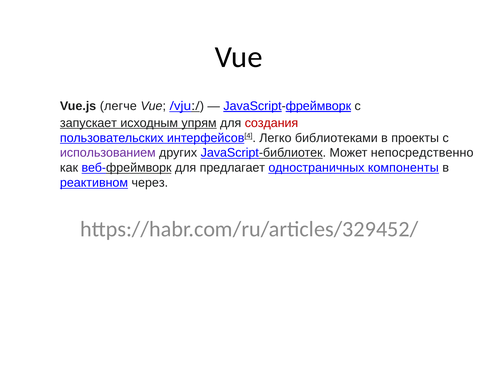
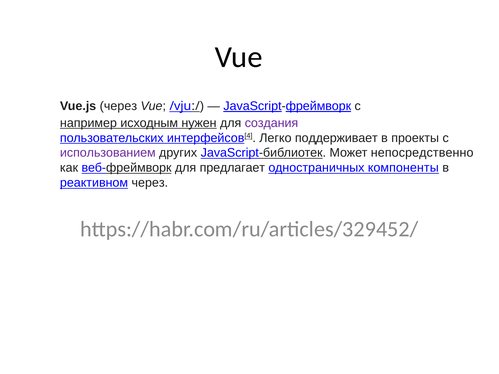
Vue.js легче: легче -> через (118, 106)
запускает: запускает -> например (88, 123)
упрям: упрям -> нужен (199, 123)
создания colour: red -> purple (271, 123)
библиотеками: библиотеками -> поддерживает (336, 138)
